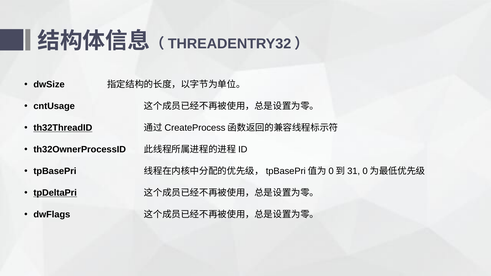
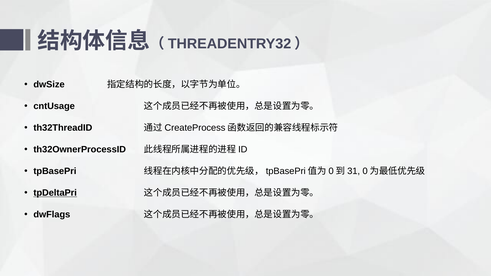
th32ThreadID underline: present -> none (63, 128)
